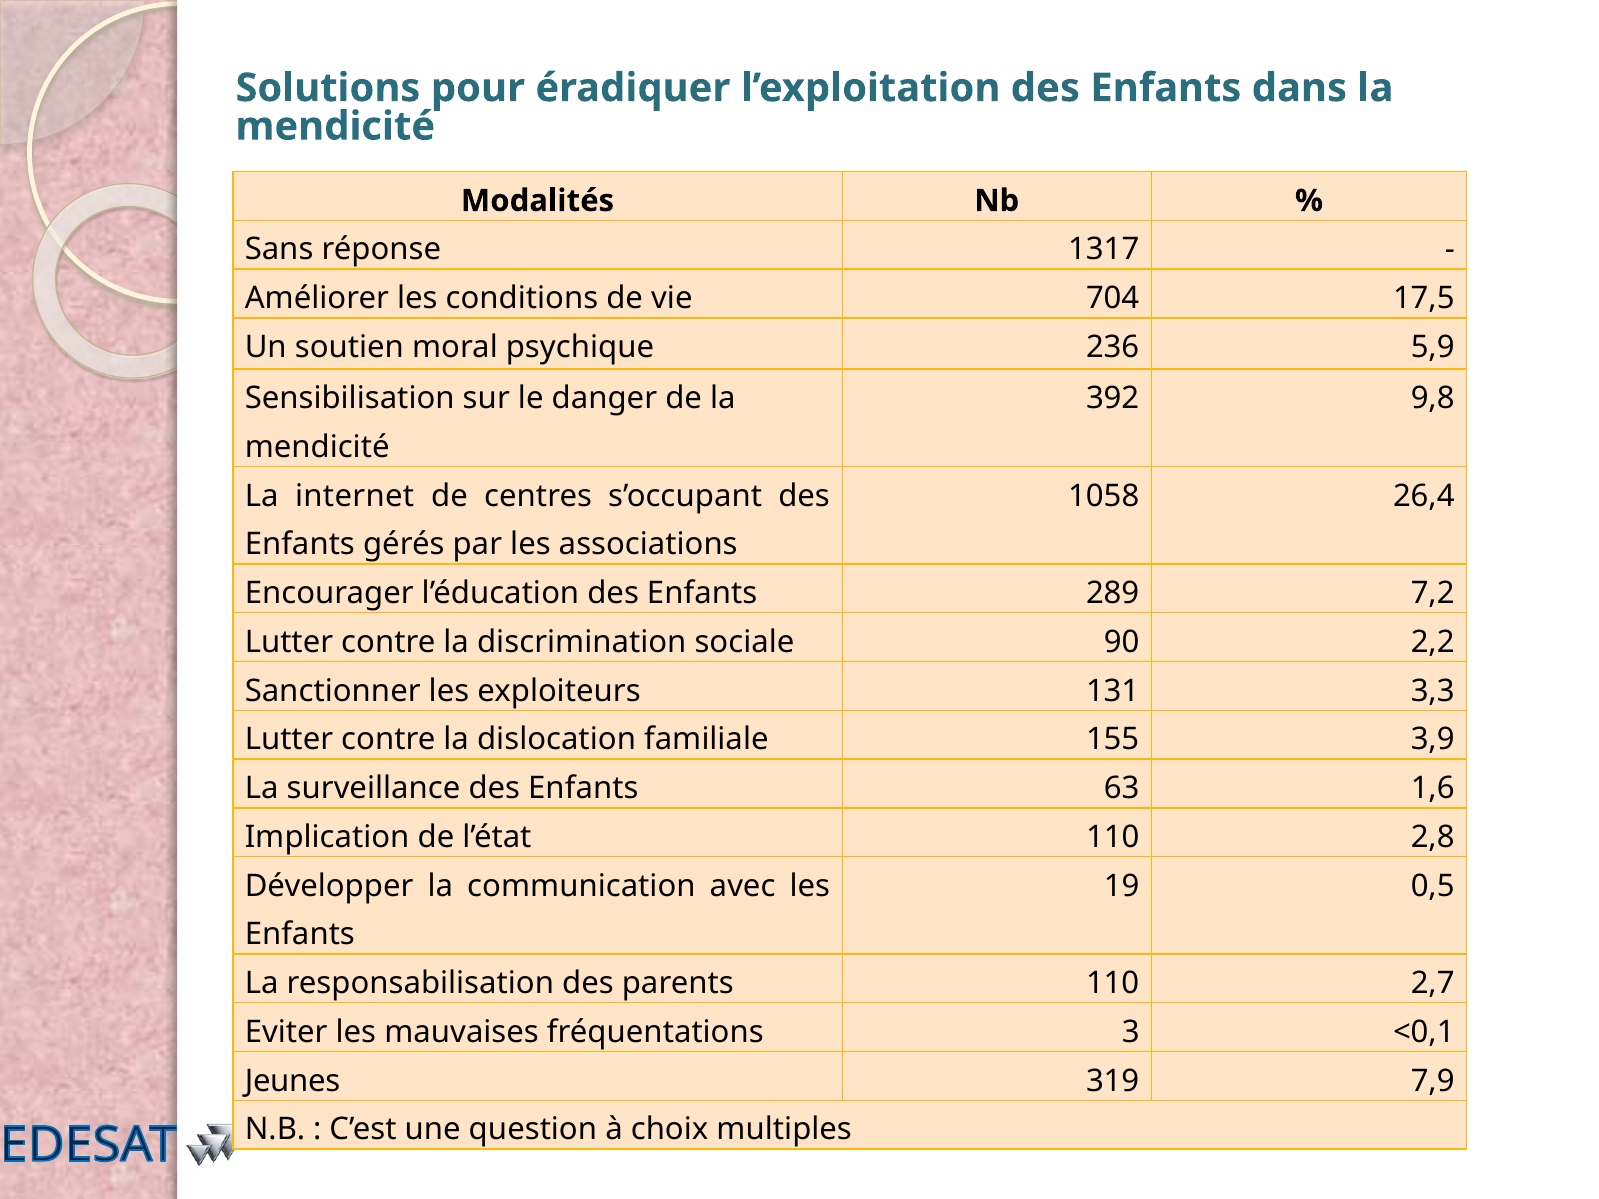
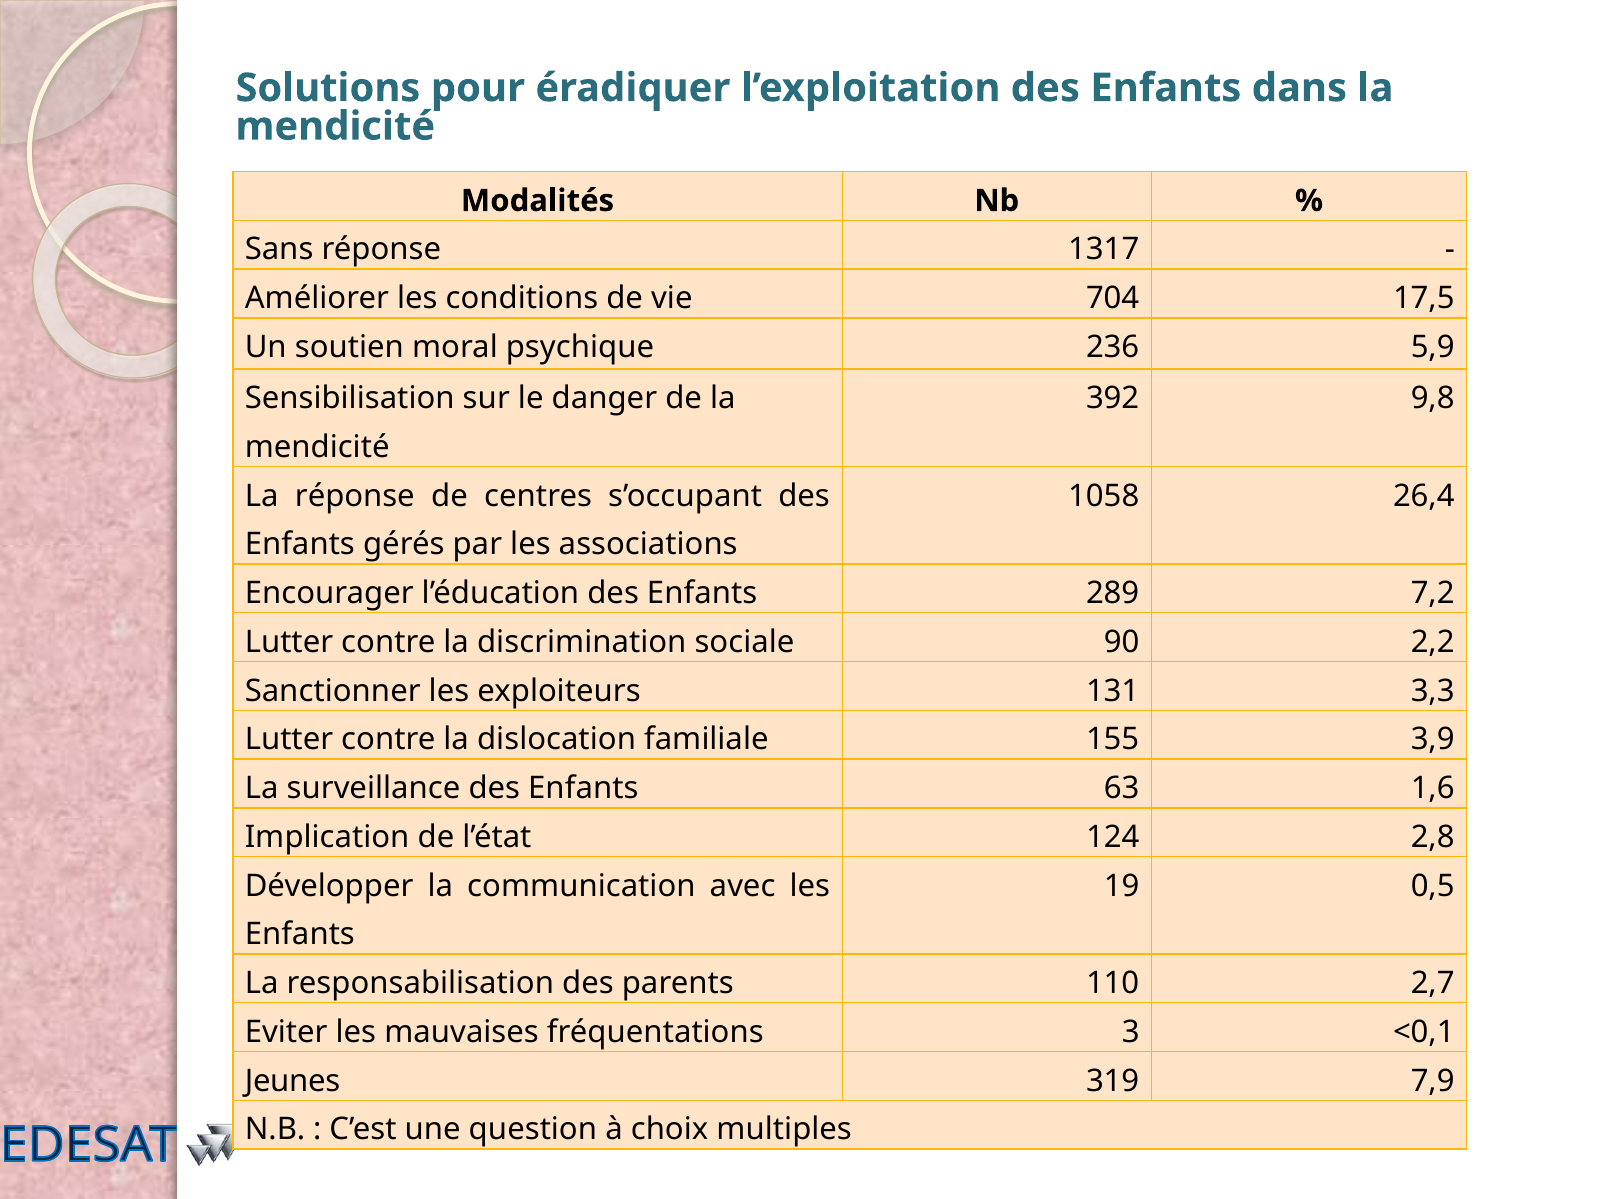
La internet: internet -> réponse (355, 496)
l’état 110: 110 -> 124 (1113, 837)
